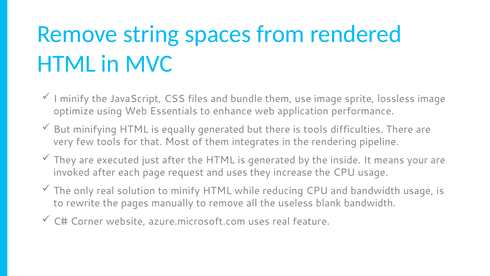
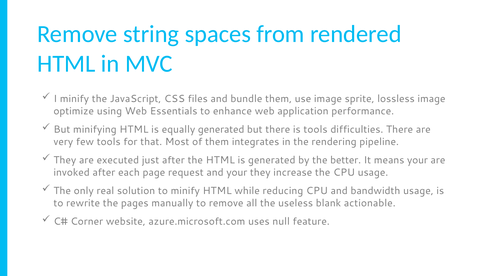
inside: inside -> better (346, 160)
and uses: uses -> your (237, 172)
blank bandwidth: bandwidth -> actionable (370, 203)
uses real: real -> null (281, 221)
